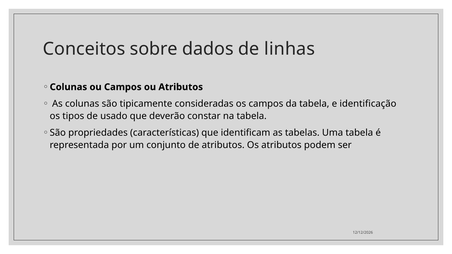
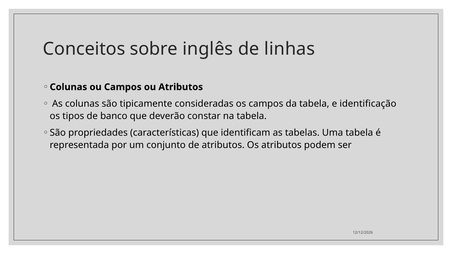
dados: dados -> inglês (208, 49)
usado: usado -> banco (114, 116)
